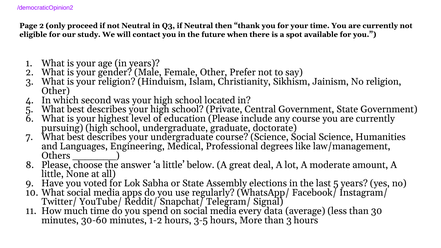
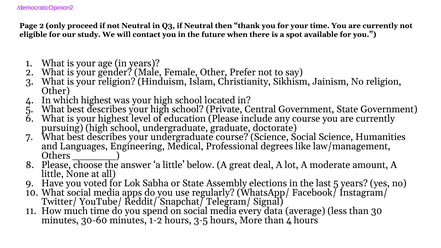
which second: second -> highest (96, 100)
than 3: 3 -> 4 (289, 220)
